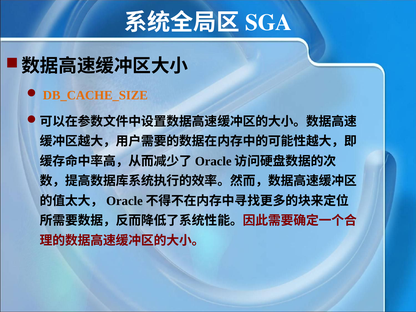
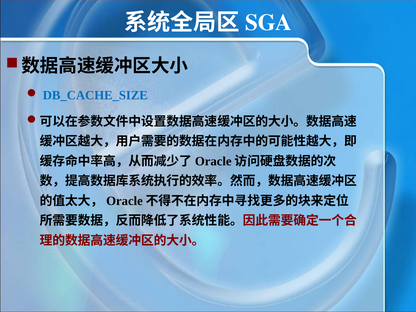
DB_CACHE_SIZE colour: orange -> blue (95, 95)
